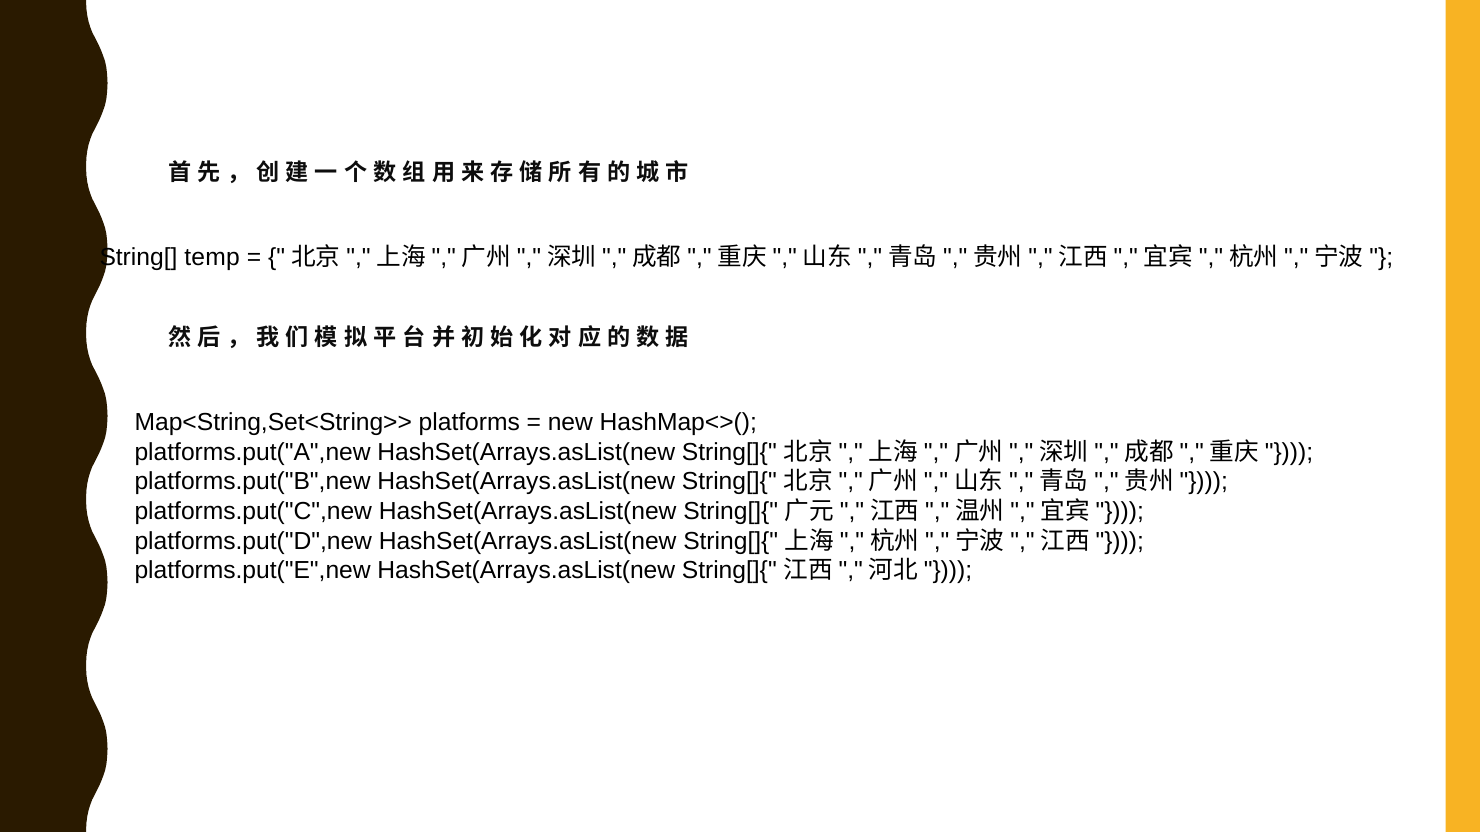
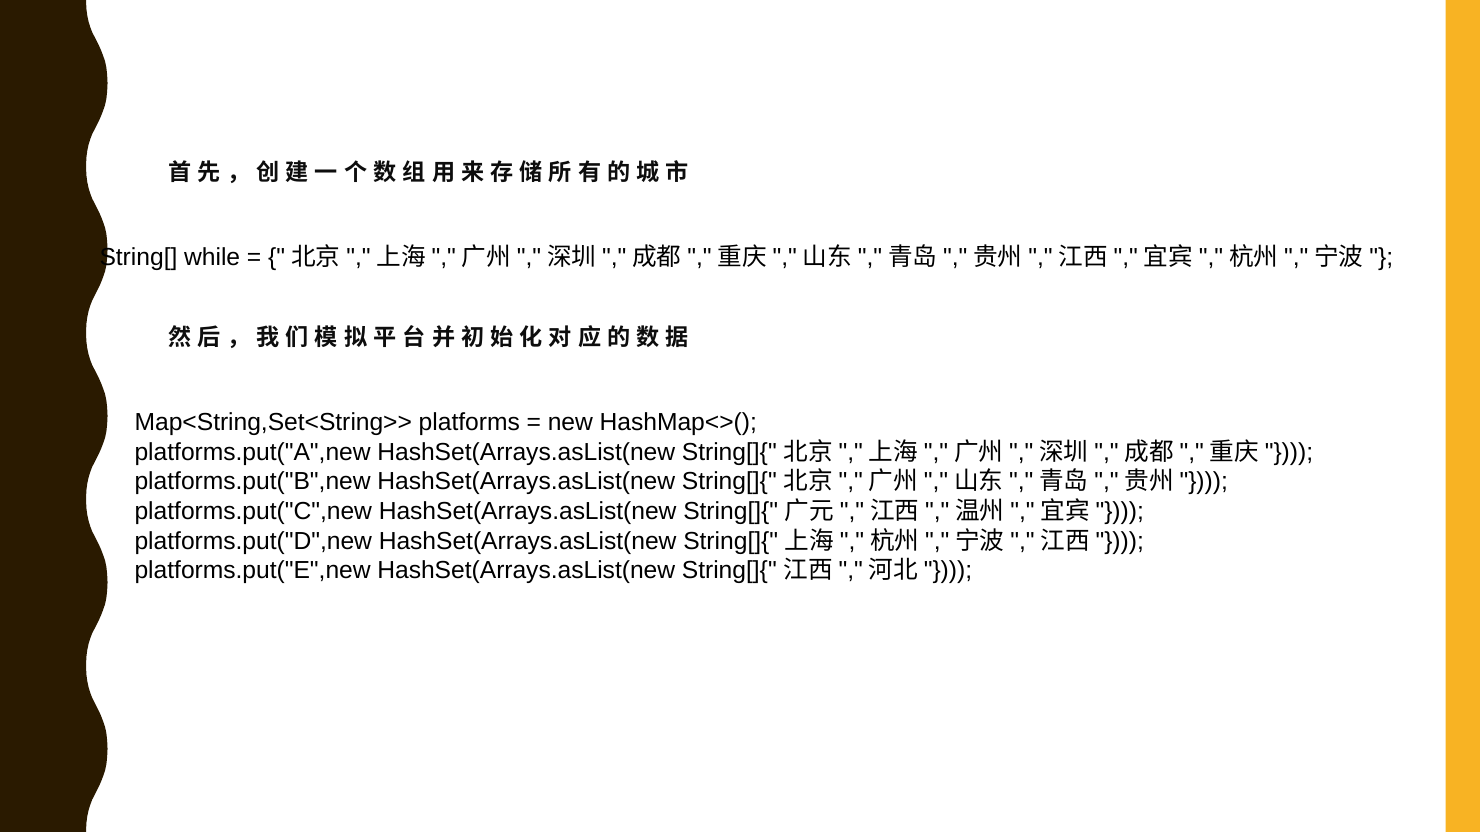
temp: temp -> while (212, 258)
